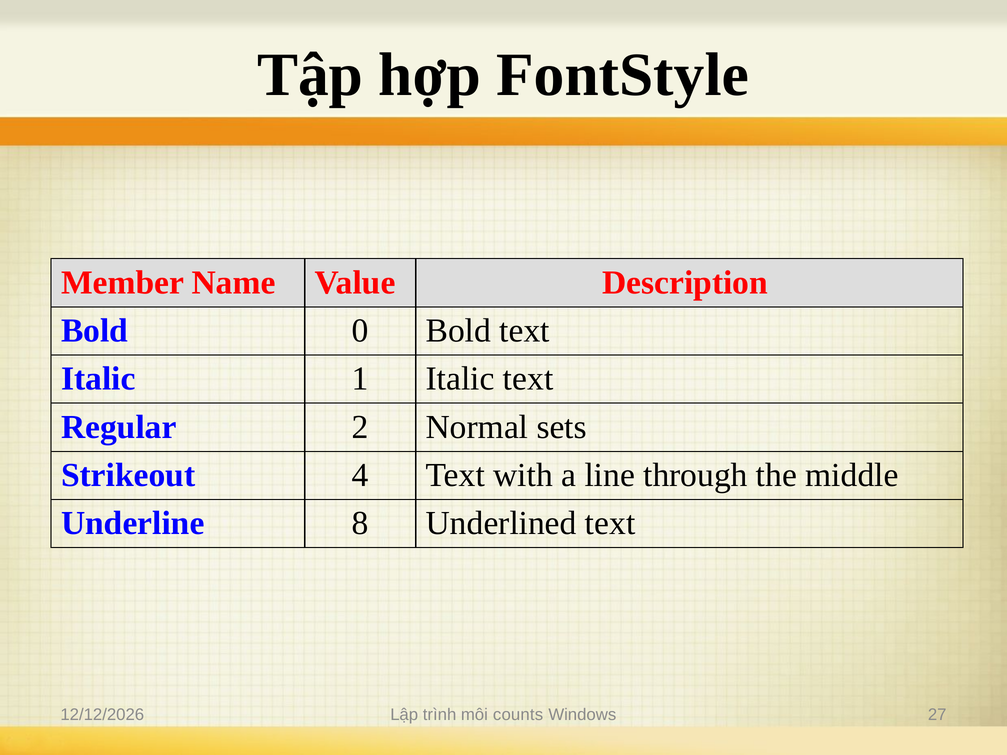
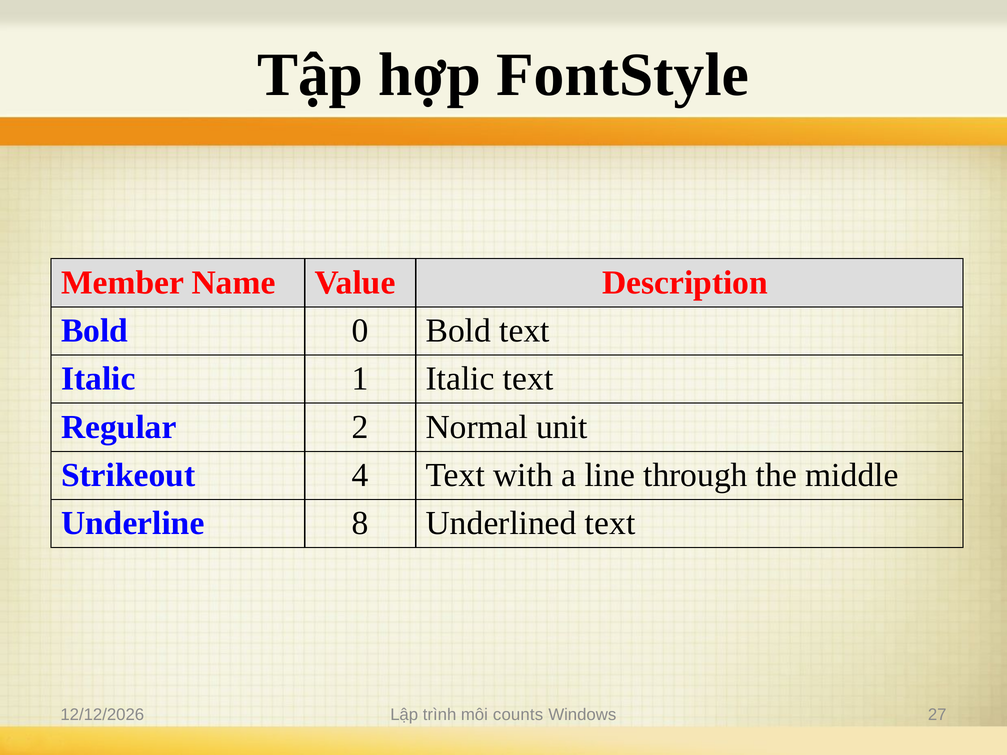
sets: sets -> unit (562, 427)
